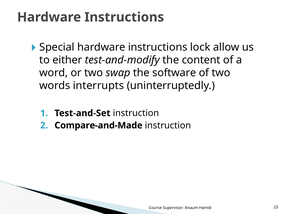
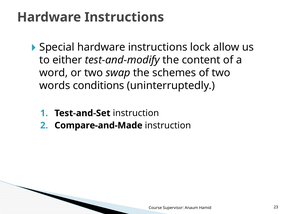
software: software -> schemes (174, 73)
interrupts: interrupts -> conditions (99, 86)
